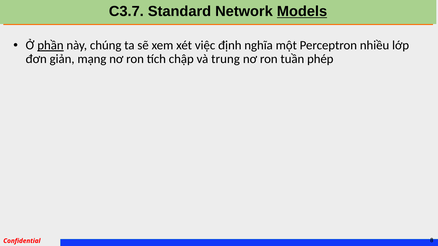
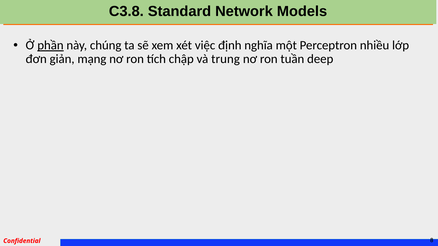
C3.7: C3.7 -> C3.8 (126, 11)
Models underline: present -> none (302, 11)
phép: phép -> deep (320, 59)
